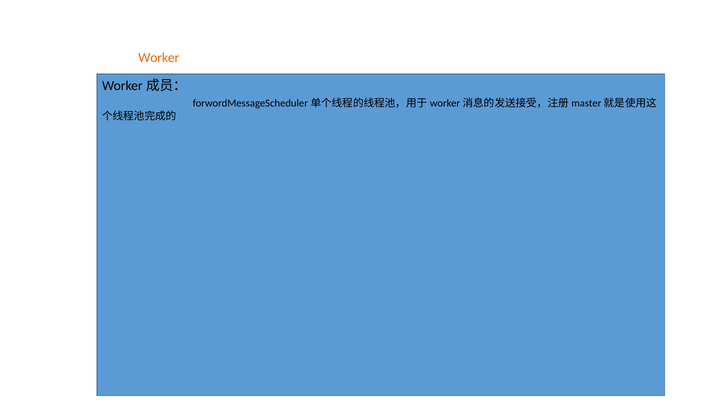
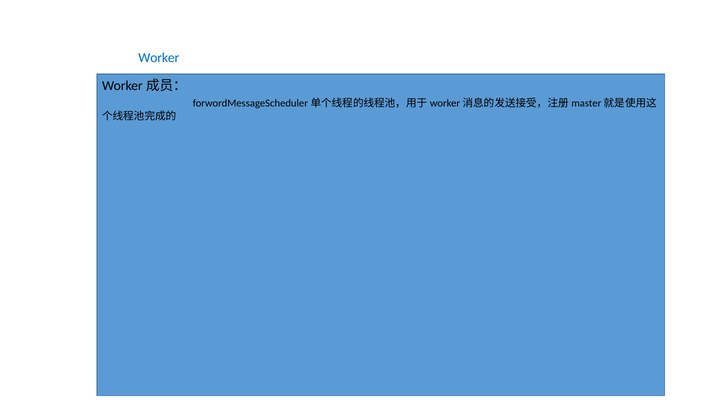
Worker colour: orange -> blue (159, 58)
